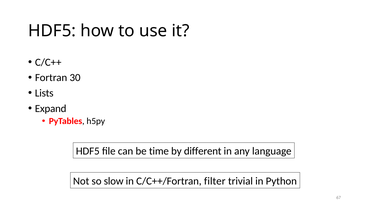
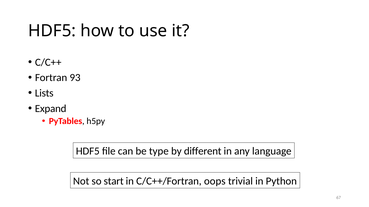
30: 30 -> 93 (75, 78)
time: time -> type (159, 152)
slow: slow -> start (114, 181)
filter: filter -> oops (215, 181)
